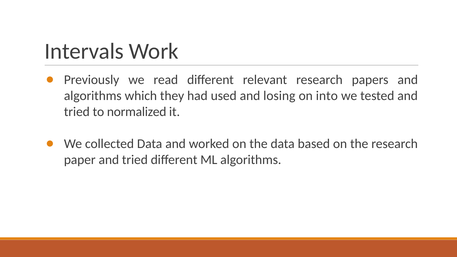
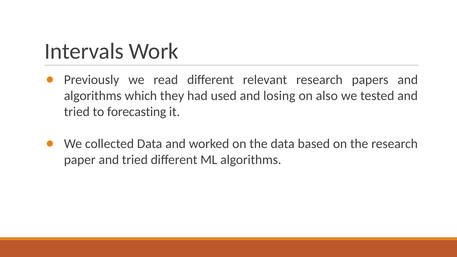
into: into -> also (327, 96)
normalized: normalized -> forecasting (137, 112)
